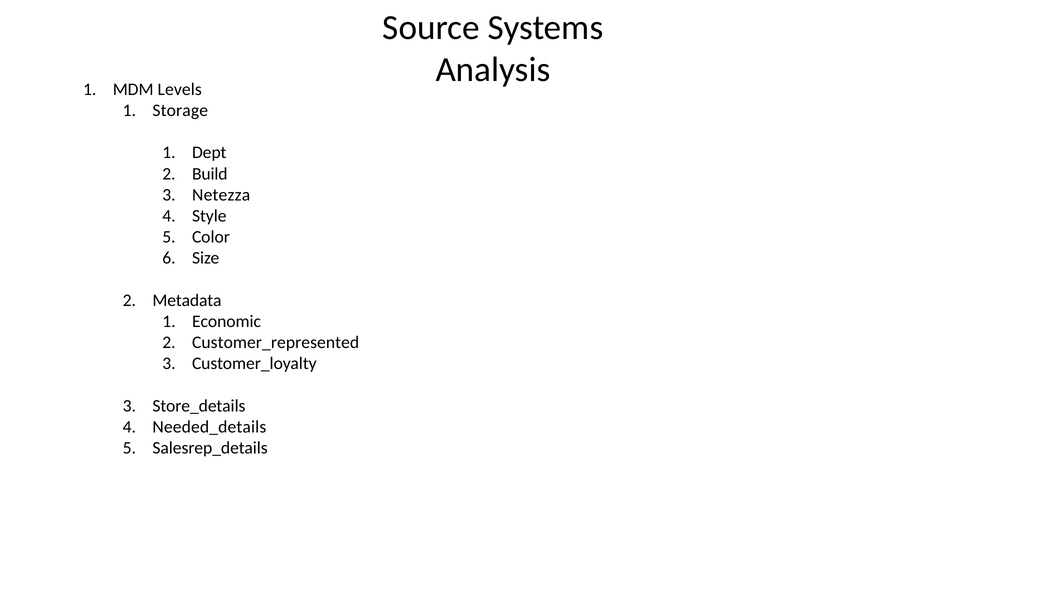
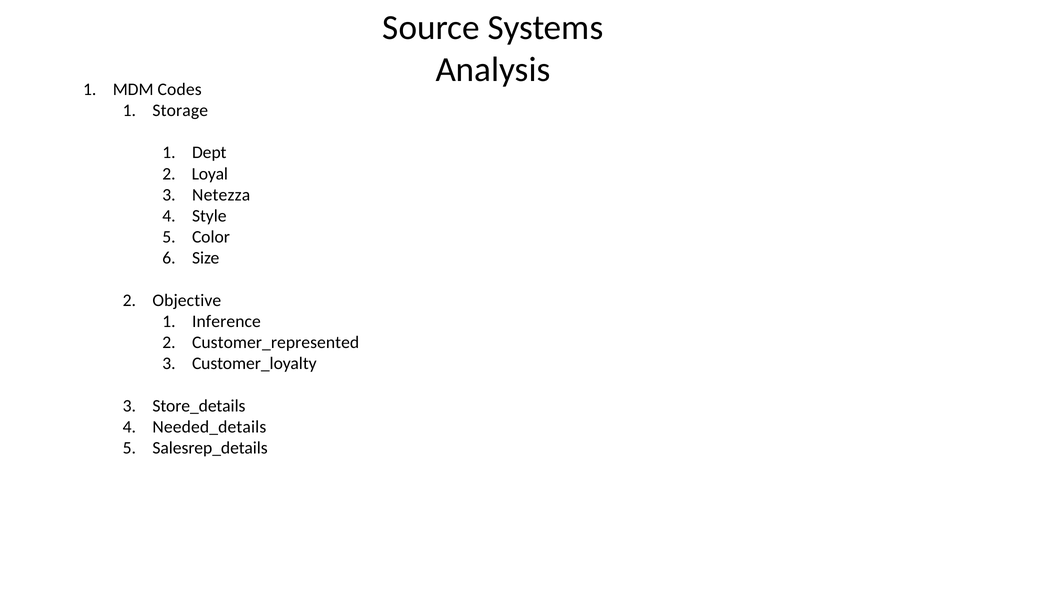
Levels: Levels -> Codes (180, 89)
Build: Build -> Loyal (210, 174)
Metadata: Metadata -> Objective (187, 300)
Economic: Economic -> Inference (226, 321)
